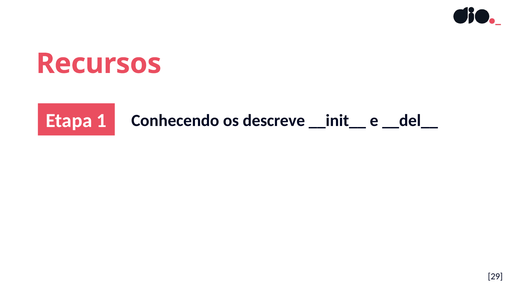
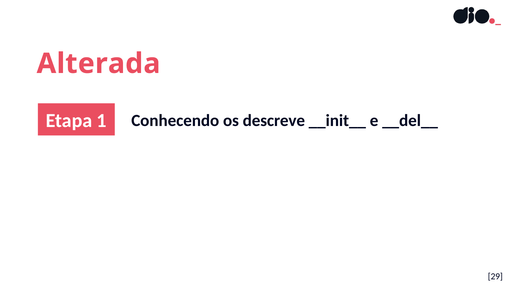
Recursos: Recursos -> Alterada (99, 64)
